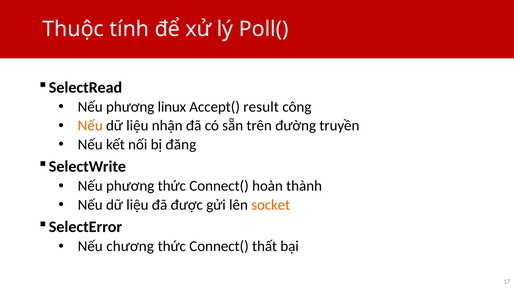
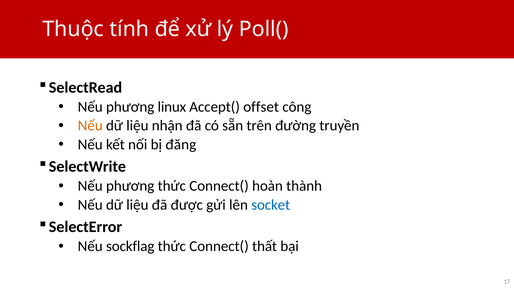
result: result -> offset (261, 107)
socket colour: orange -> blue (271, 205)
chương: chương -> sockflag (130, 246)
